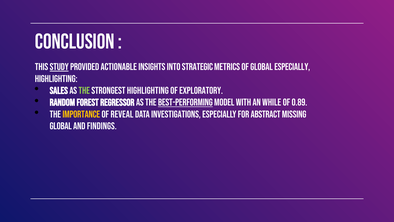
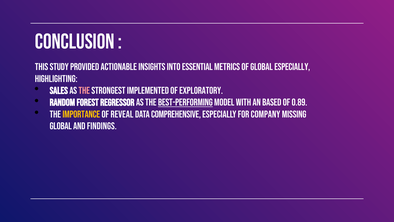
study underline: present -> none (59, 67)
strategic: strategic -> essential (197, 67)
the colour: light green -> pink (84, 90)
strongest highlighting: highlighting -> implemented (148, 90)
while: while -> based (272, 102)
investigations: investigations -> comprehensive (176, 114)
abstract: abstract -> company (265, 114)
